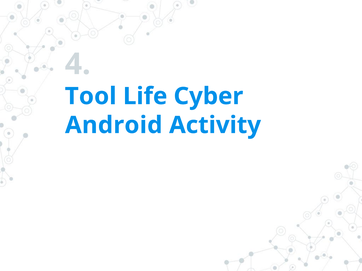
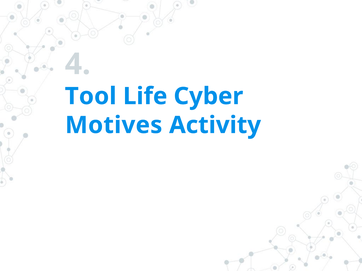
Android: Android -> Motives (114, 125)
